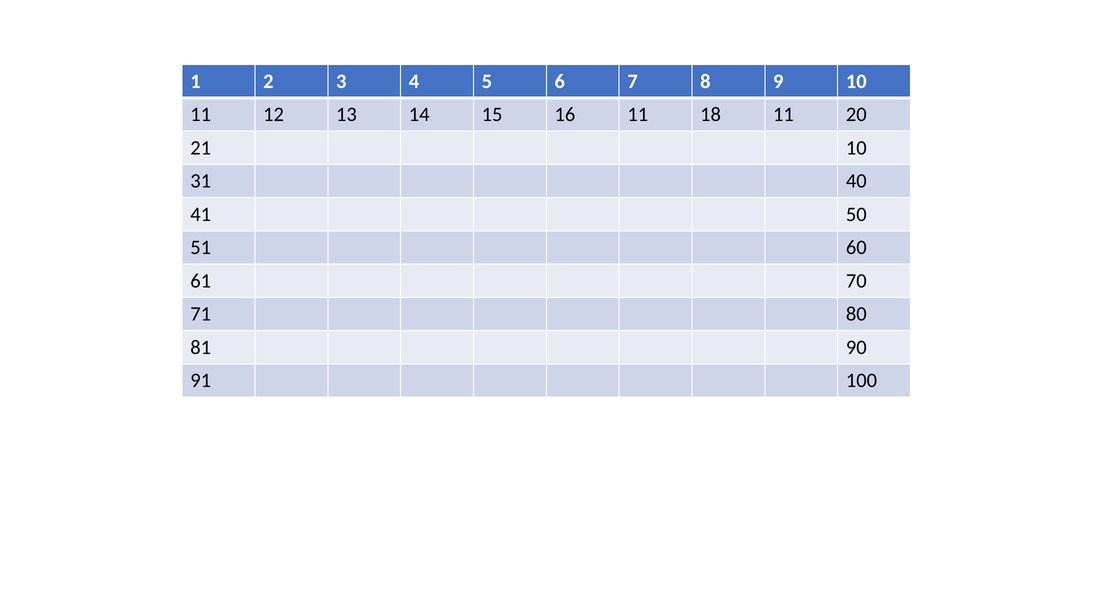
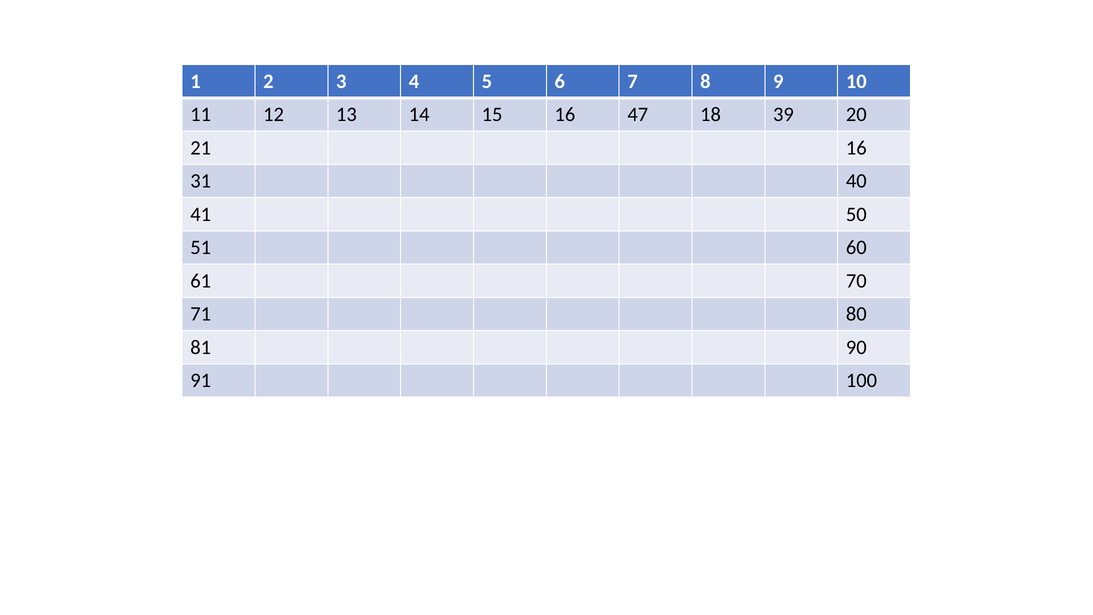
16 11: 11 -> 47 (638, 115)
18 11: 11 -> 39 (783, 115)
21 10: 10 -> 16 (856, 148)
